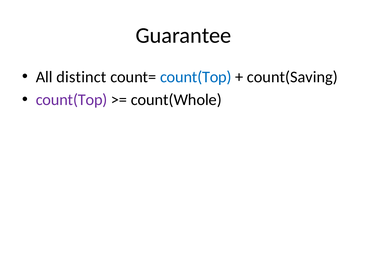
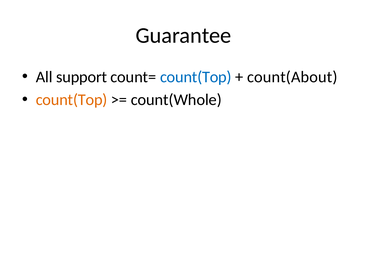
distinct: distinct -> support (82, 77)
count(Saving: count(Saving -> count(About (292, 77)
count(Top colour: purple -> orange (72, 100)
